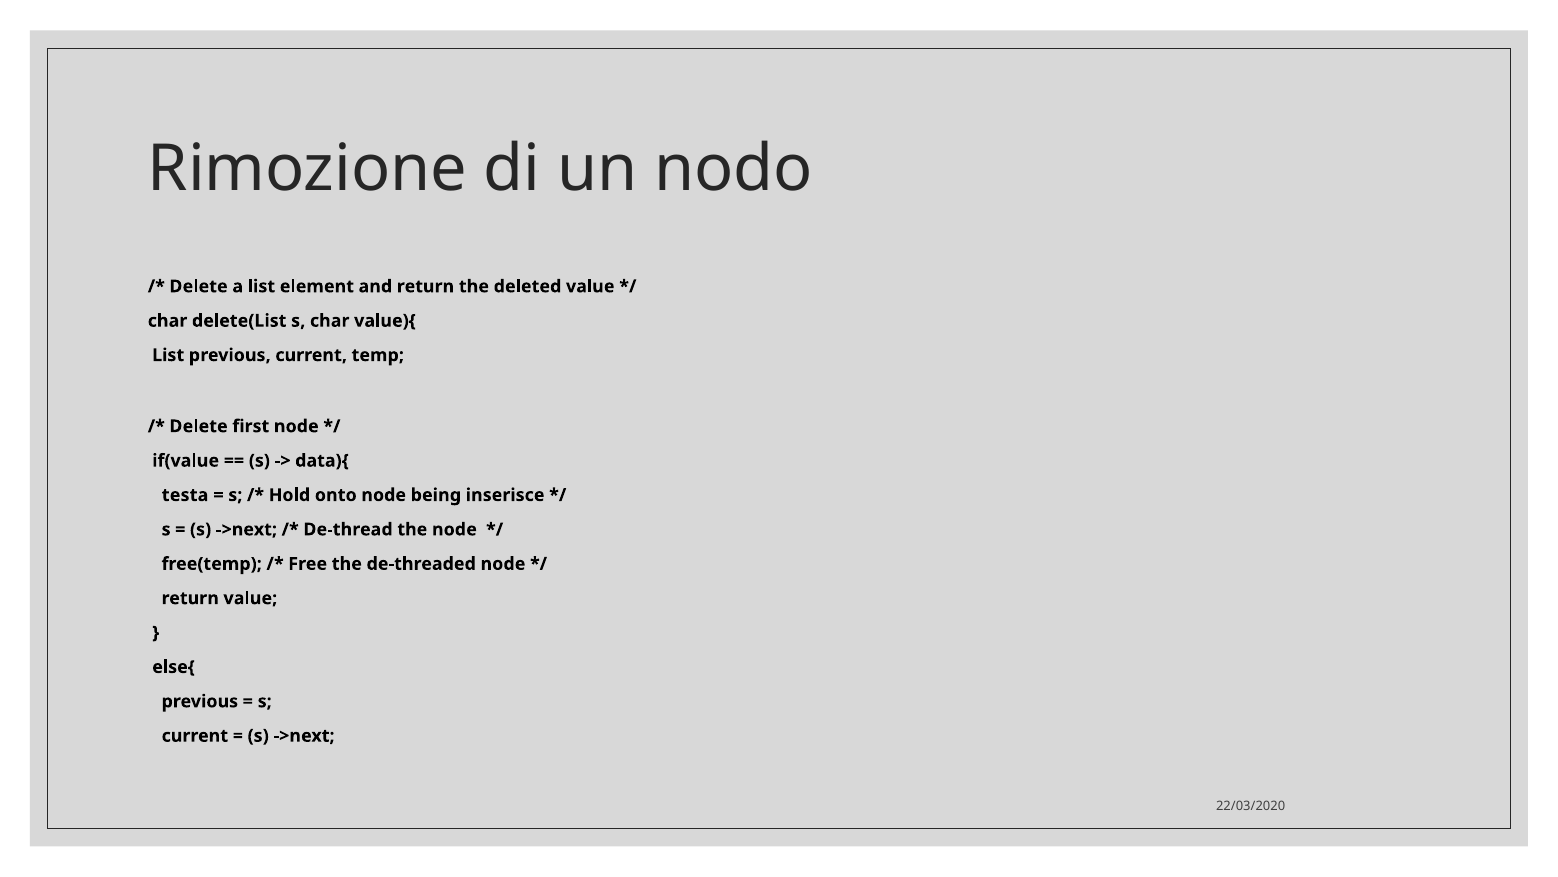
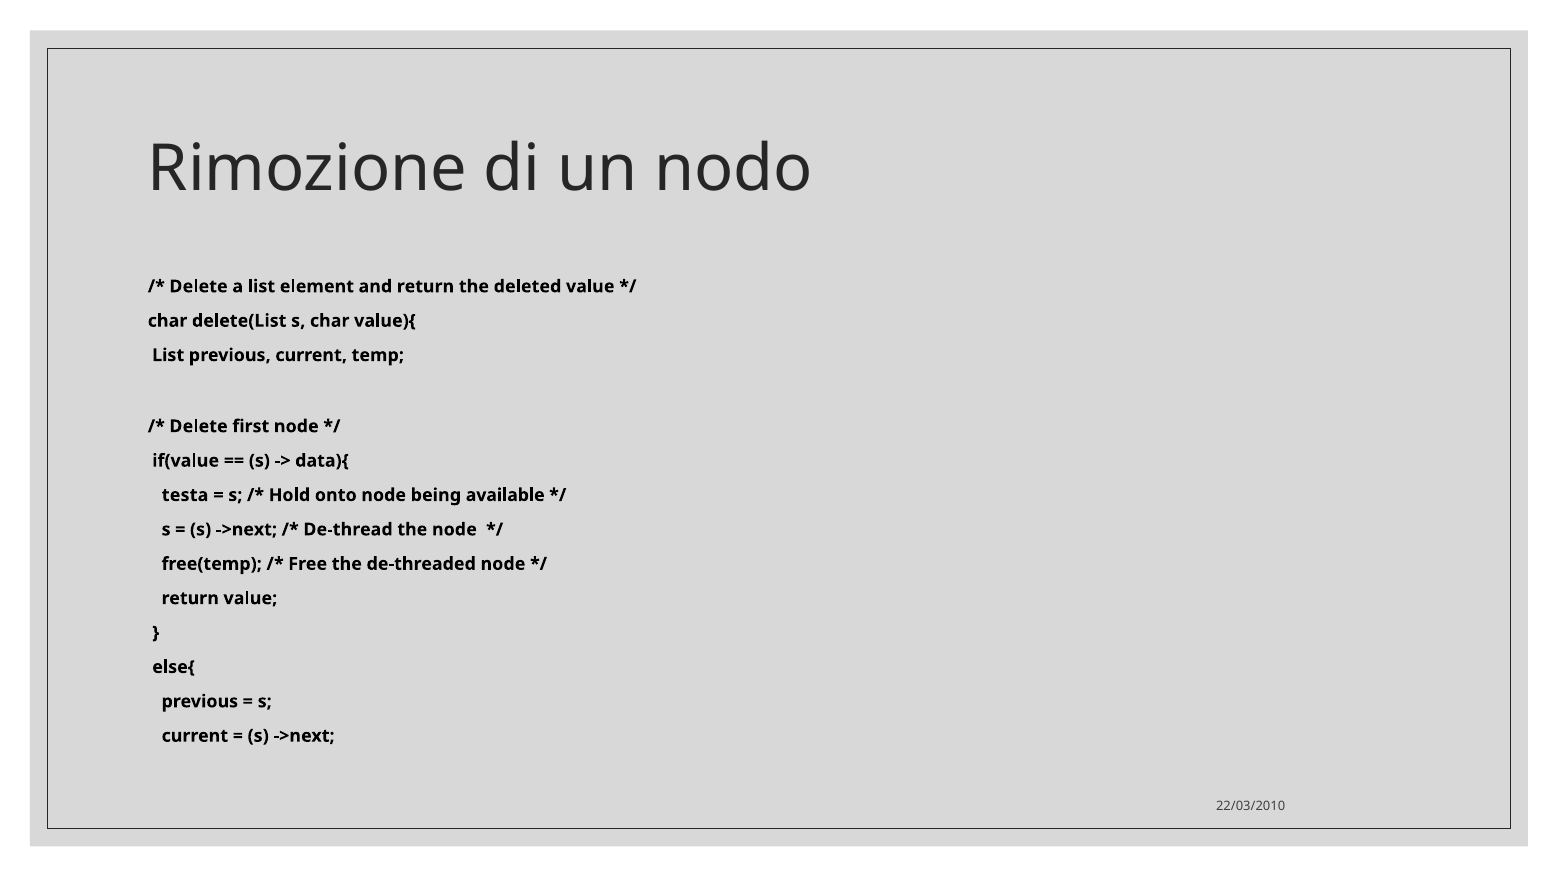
inserisce: inserisce -> available (505, 495)
22/03/2020: 22/03/2020 -> 22/03/2010 (1251, 805)
